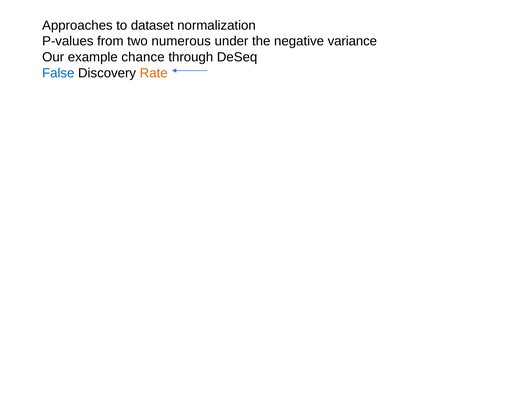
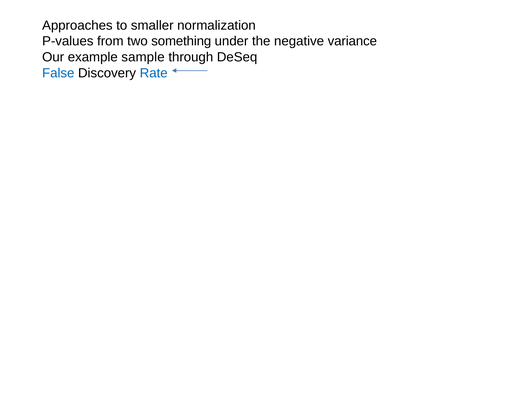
dataset: dataset -> smaller (152, 25)
numerous: numerous -> something (181, 41)
chance: chance -> sample (143, 57)
Rate colour: orange -> blue (154, 73)
